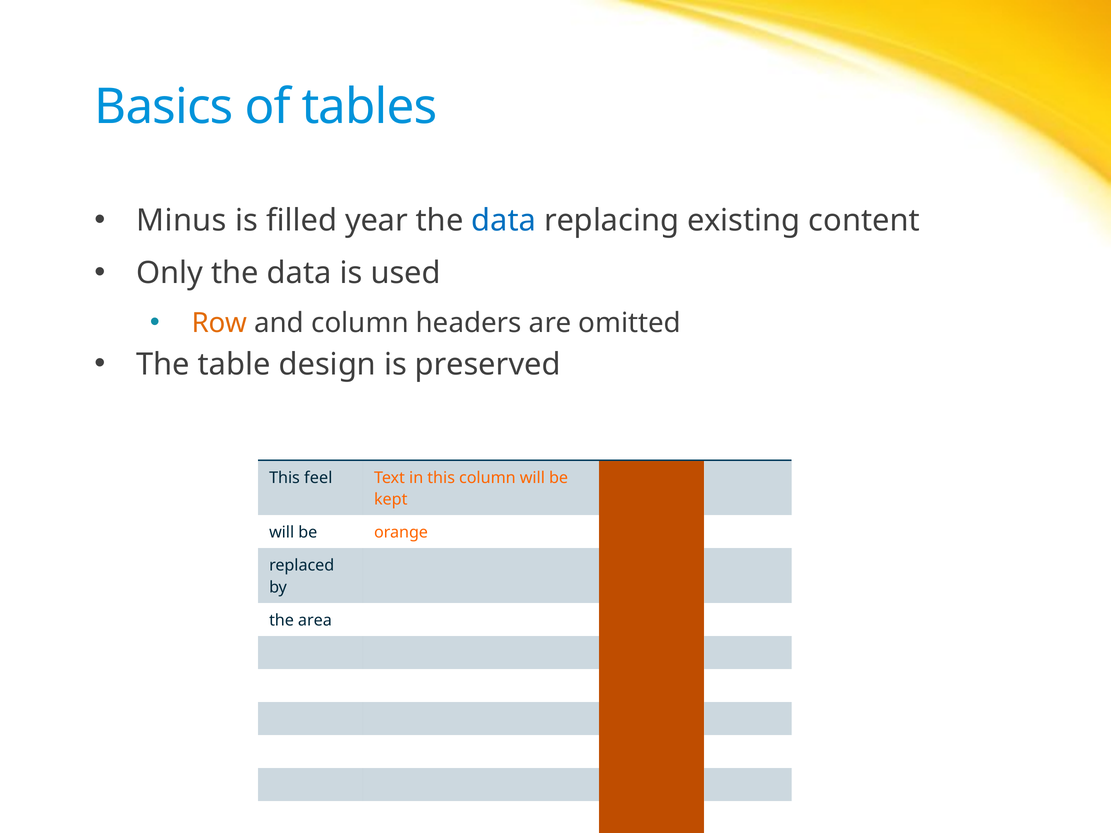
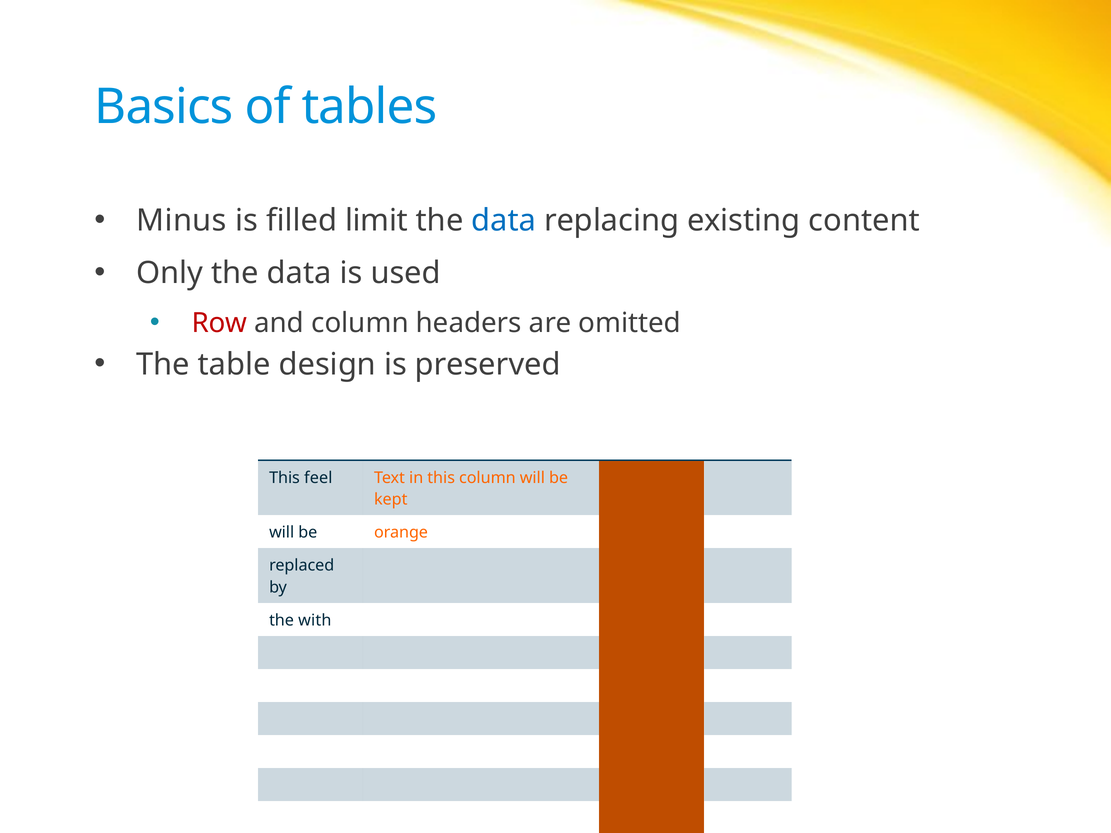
year: year -> limit (377, 221)
Row colour: orange -> red (219, 323)
area: area -> with (315, 621)
